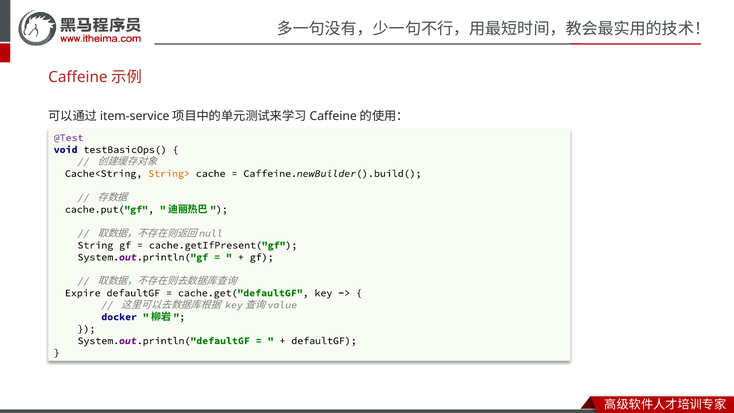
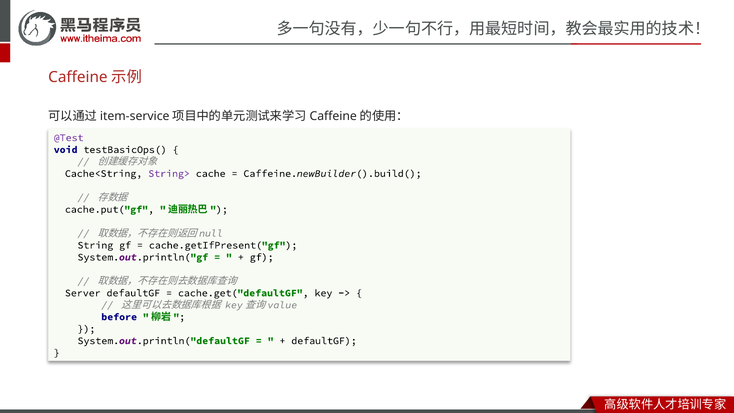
String> colour: orange -> purple (169, 174)
Expire: Expire -> Server (83, 293)
docker: docker -> before (119, 317)
